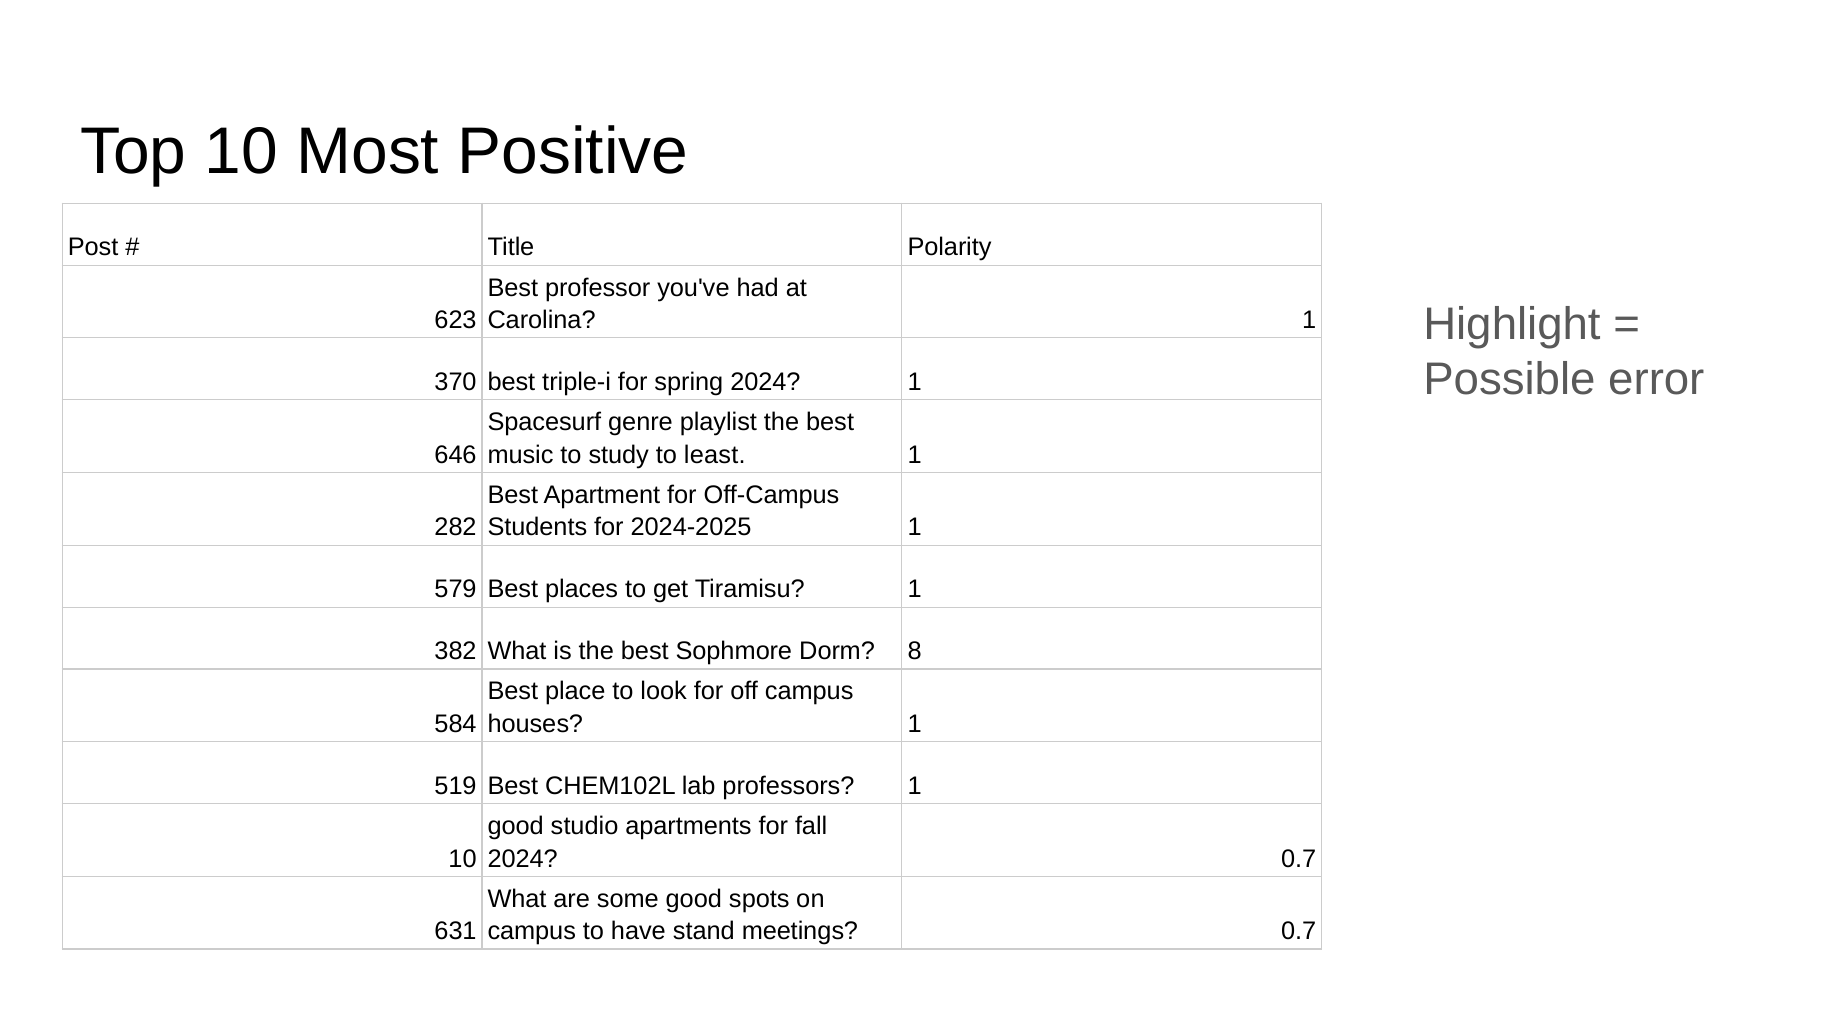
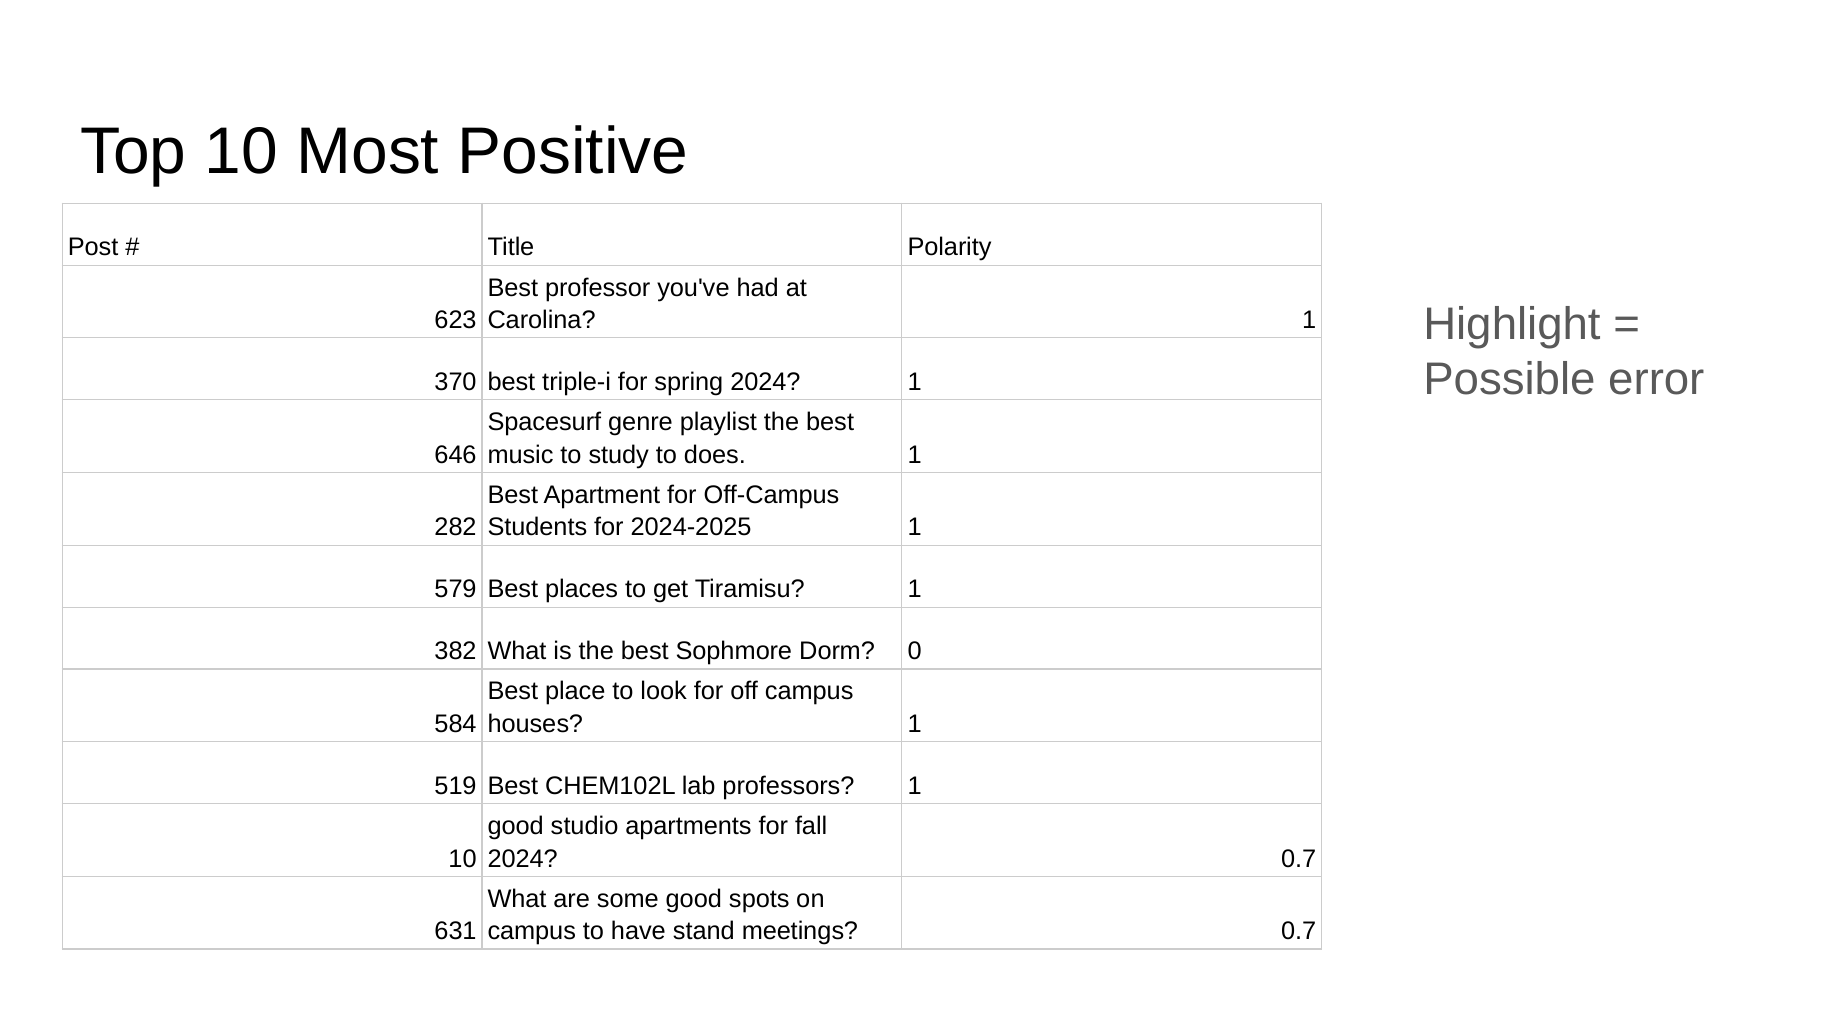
least: least -> does (715, 455)
8: 8 -> 0 (915, 651)
